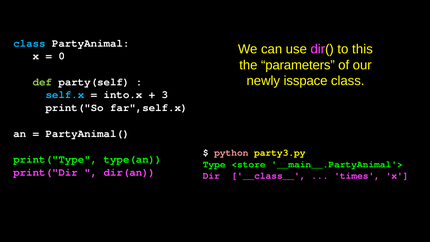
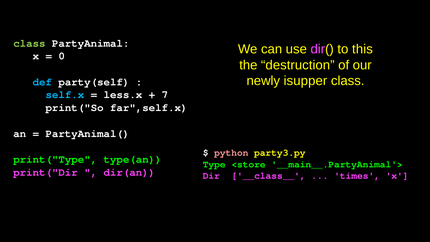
class colour: light blue -> light green (29, 43)
parameters: parameters -> destruction (298, 65)
isspace: isspace -> isupper (305, 81)
def colour: light green -> light blue (42, 82)
into.x: into.x -> less.x (123, 95)
3: 3 -> 7 (165, 95)
